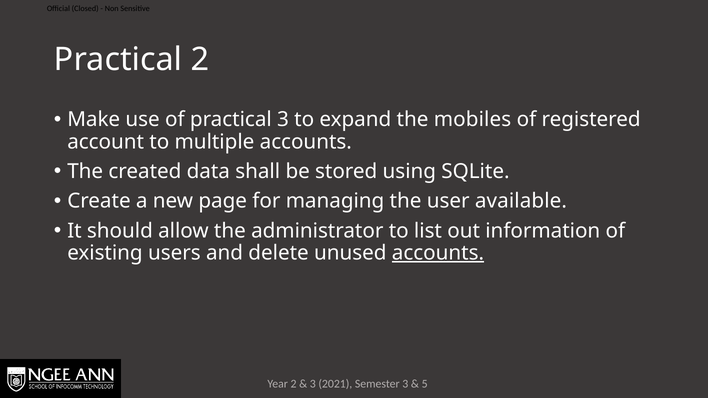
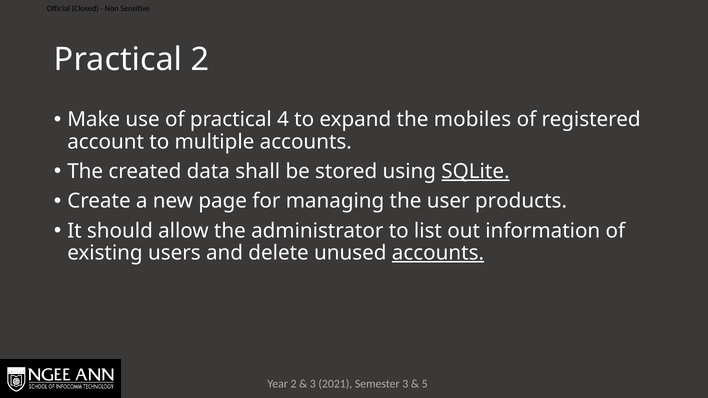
practical 3: 3 -> 4 (283, 120)
SQLite underline: none -> present (475, 172)
available: available -> products (521, 201)
